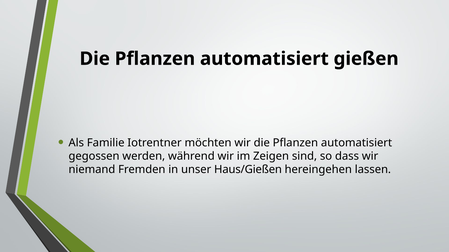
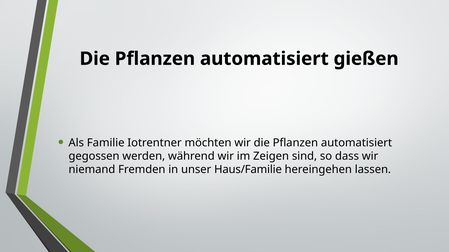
Haus/Gießen: Haus/Gießen -> Haus/Familie (248, 170)
